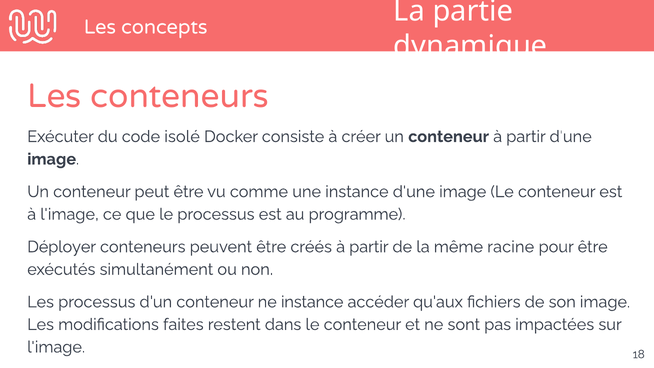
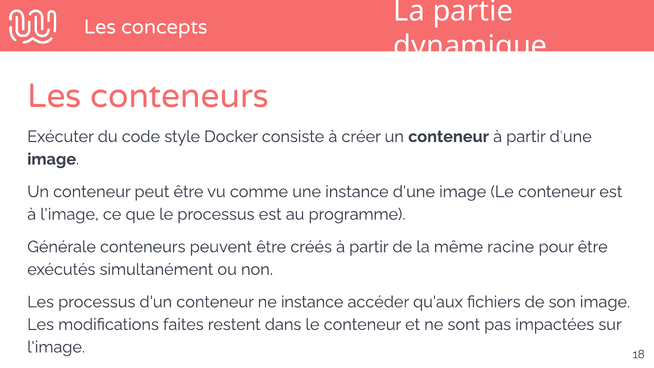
isolé: isolé -> style (182, 137)
Déployer: Déployer -> Générale (62, 247)
